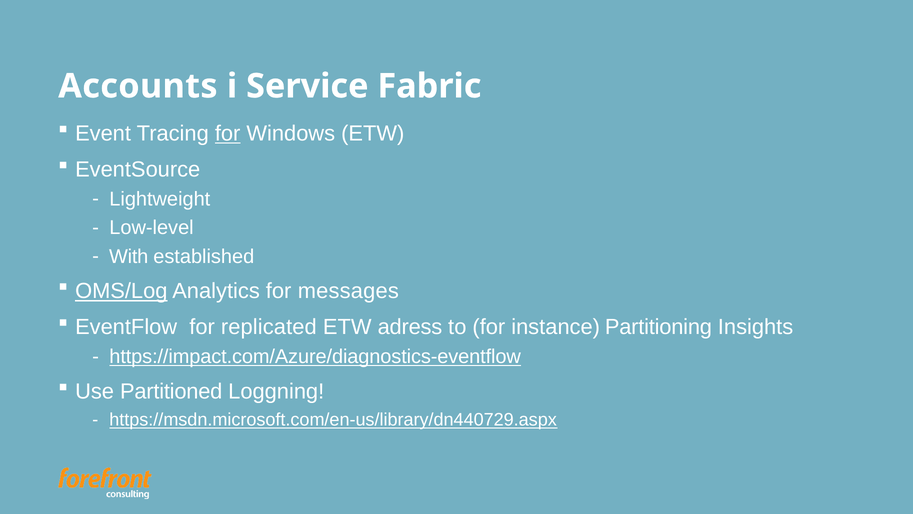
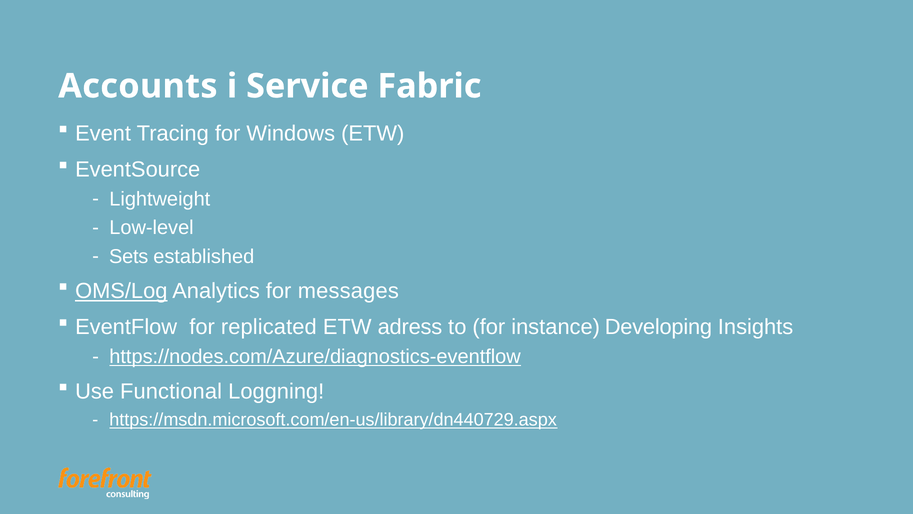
for underline: present -> none (228, 133)
With: With -> Sets (129, 256)
Partitioning: Partitioning -> Developing (658, 327)
https://impact.com/Azure/diagnostics-eventflow: https://impact.com/Azure/diagnostics-eventflow -> https://nodes.com/Azure/diagnostics-eventflow (315, 356)
Partitioned: Partitioned -> Functional (171, 391)
